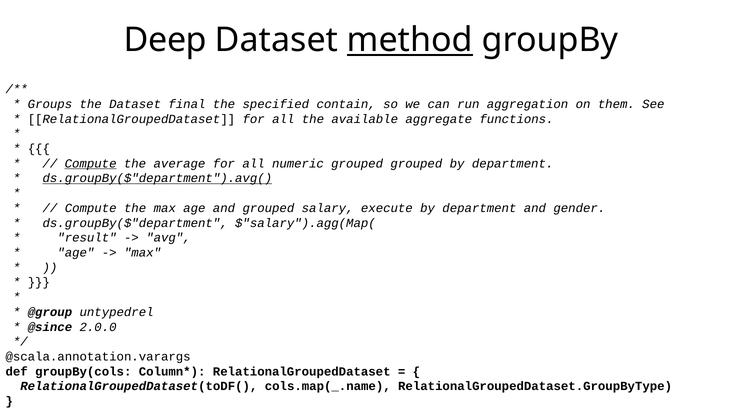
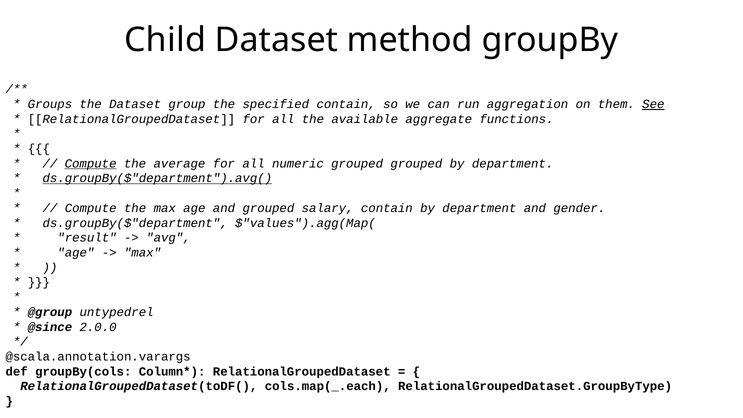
Deep: Deep -> Child (165, 40)
method underline: present -> none (410, 40)
final: final -> group (187, 104)
See underline: none -> present (653, 104)
salary execute: execute -> contain (387, 208)
$"salary").agg(Map(: $"salary").agg(Map( -> $"values").agg(Map( (305, 223)
cols.map(_.name: cols.map(_.name -> cols.map(_.each (328, 386)
